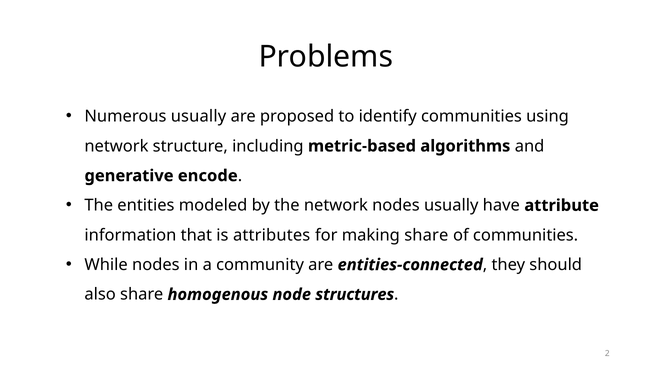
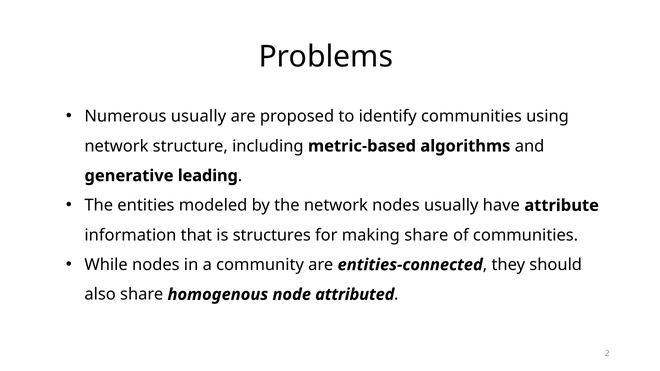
encode: encode -> leading (208, 176)
attributes: attributes -> structures (272, 235)
structures: structures -> attributed (355, 295)
